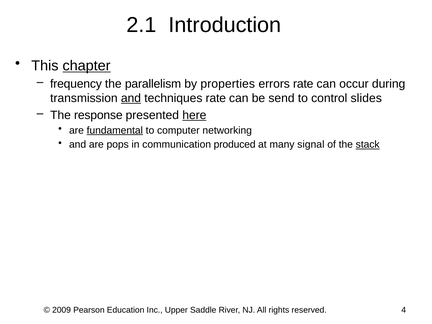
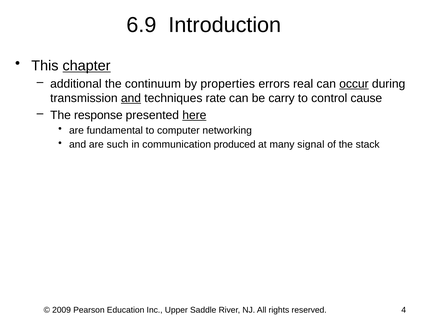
2.1: 2.1 -> 6.9 (142, 25)
frequency: frequency -> additional (76, 84)
parallelism: parallelism -> continuum (153, 84)
errors rate: rate -> real (303, 84)
occur underline: none -> present (354, 84)
send: send -> carry (282, 98)
slides: slides -> cause (366, 98)
fundamental underline: present -> none (115, 130)
pops: pops -> such (118, 145)
stack underline: present -> none (368, 145)
